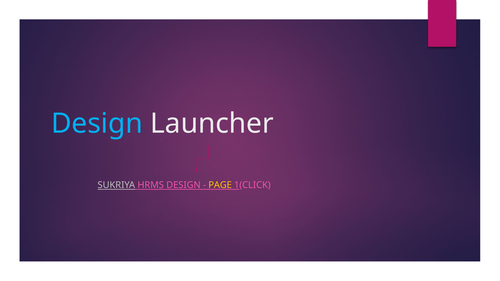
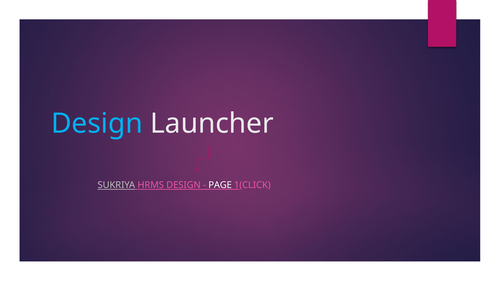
PAGE colour: yellow -> white (220, 185)
